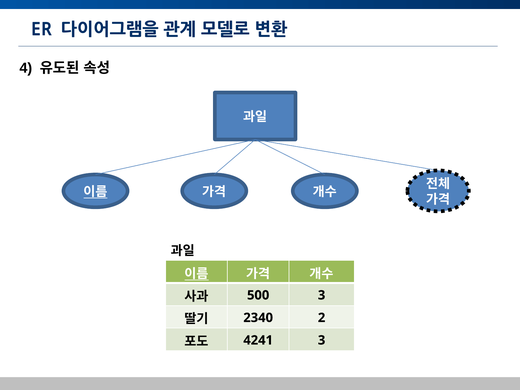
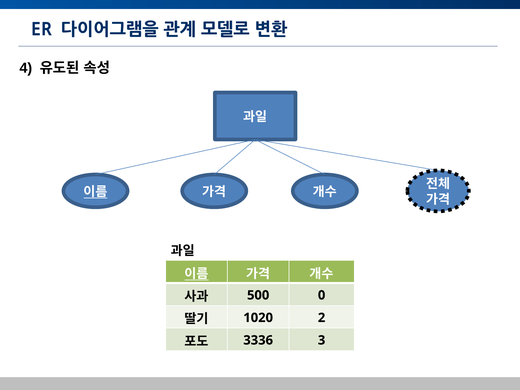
500 3: 3 -> 0 (322, 295)
2340: 2340 -> 1020 (258, 318)
4241: 4241 -> 3336 (258, 340)
